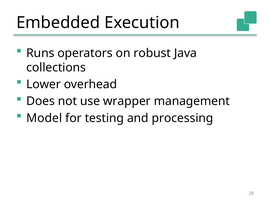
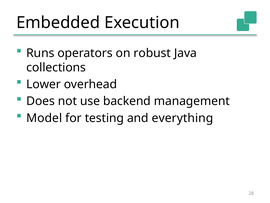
wrapper: wrapper -> backend (127, 101)
processing: processing -> everything (182, 118)
